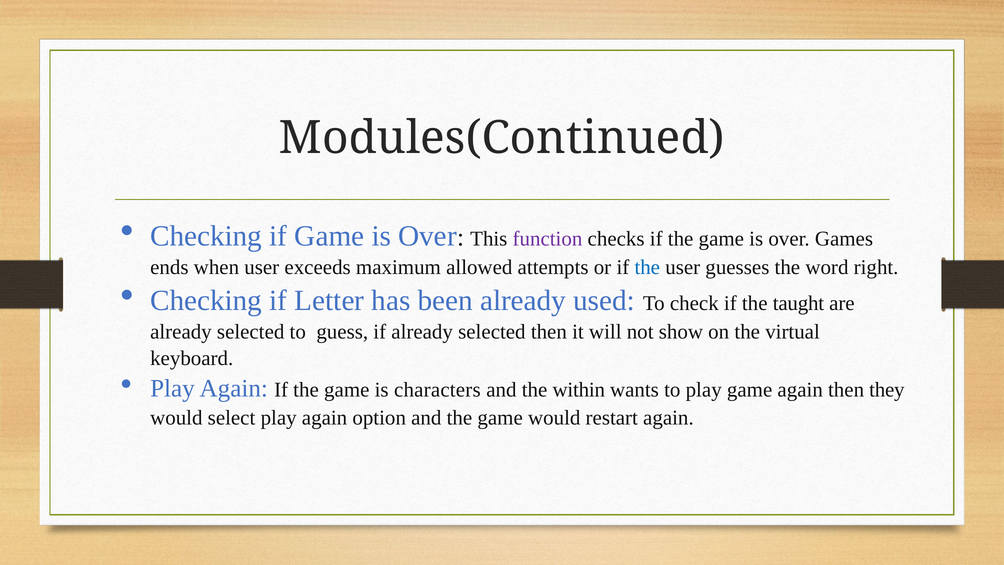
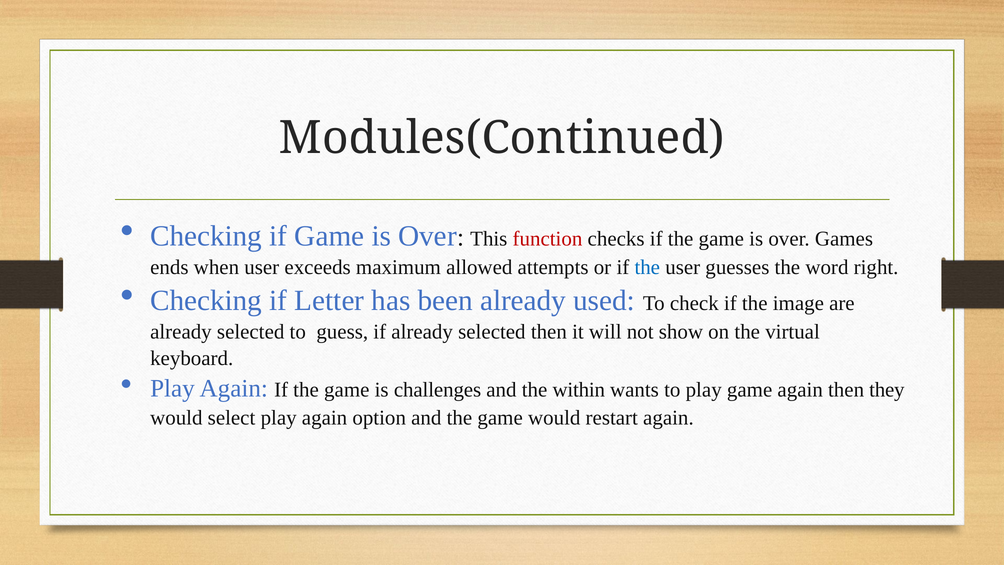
function colour: purple -> red (547, 239)
taught: taught -> image (798, 303)
characters: characters -> challenges (438, 390)
